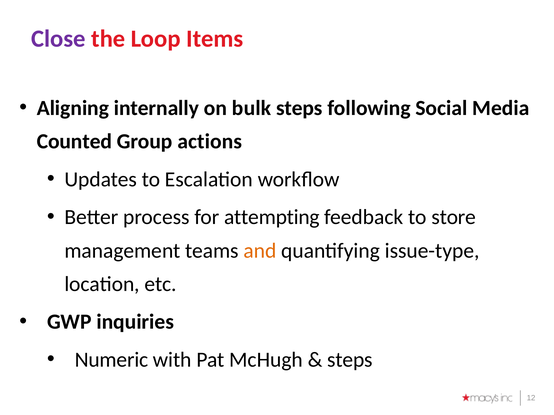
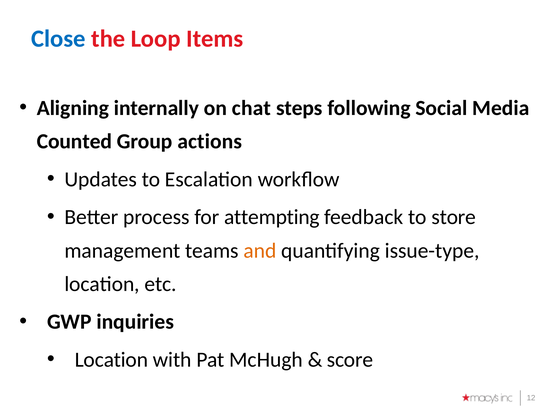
Close colour: purple -> blue (58, 39)
bulk: bulk -> chat (252, 108)
Numeric: Numeric -> Location (111, 360)
steps: steps -> score (350, 360)
